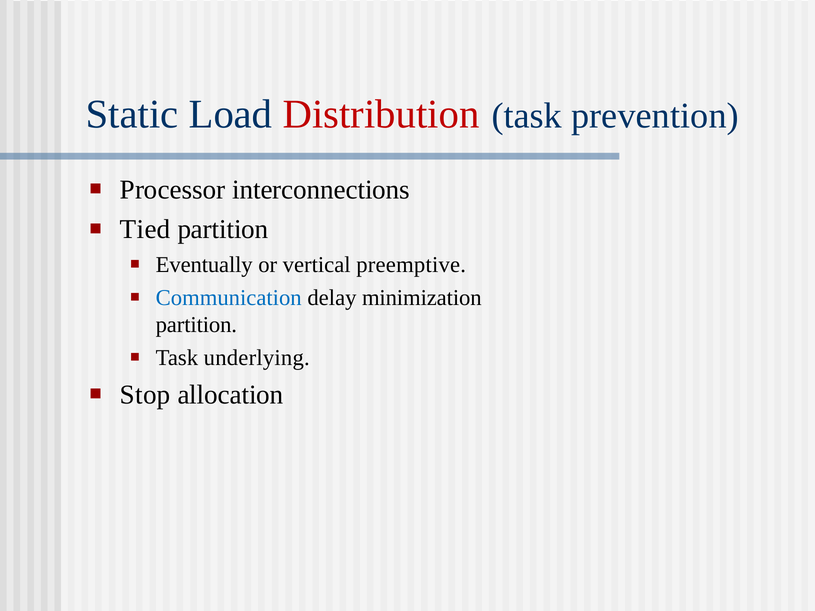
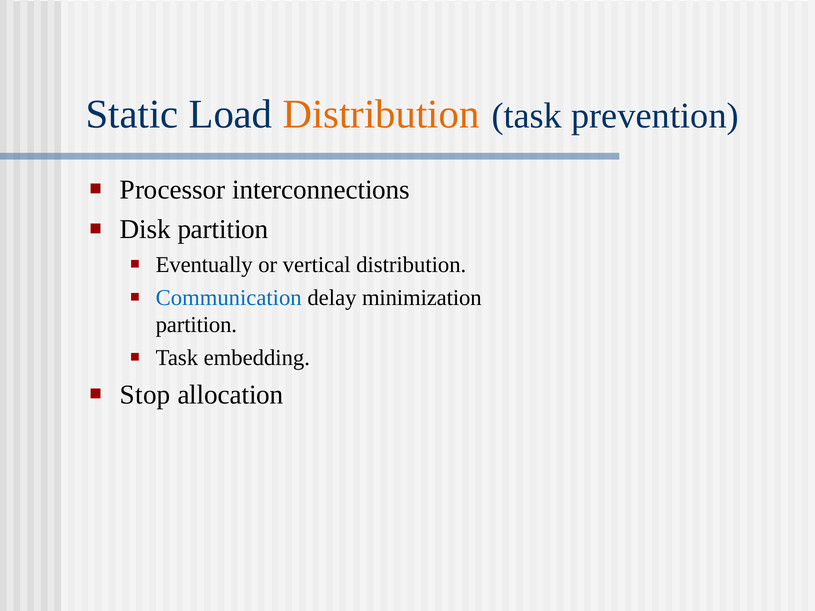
Distribution colour: red -> orange (381, 115)
Tied: Tied -> Disk (145, 230)
vertical preemptive: preemptive -> distribution (411, 265)
underlying: underlying -> embedding (257, 358)
